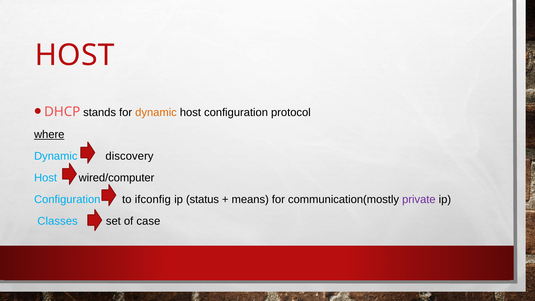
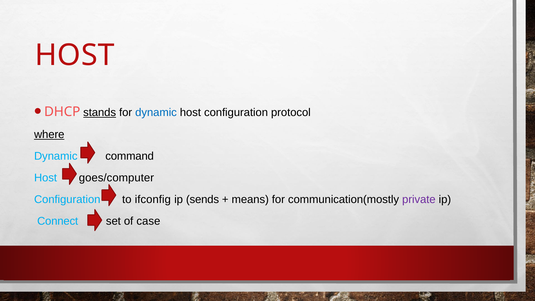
stands underline: none -> present (100, 112)
dynamic colour: orange -> blue (156, 112)
discovery: discovery -> command (130, 156)
wired/computer: wired/computer -> goes/computer (116, 178)
status: status -> sends (203, 199)
Classes: Classes -> Connect (58, 221)
